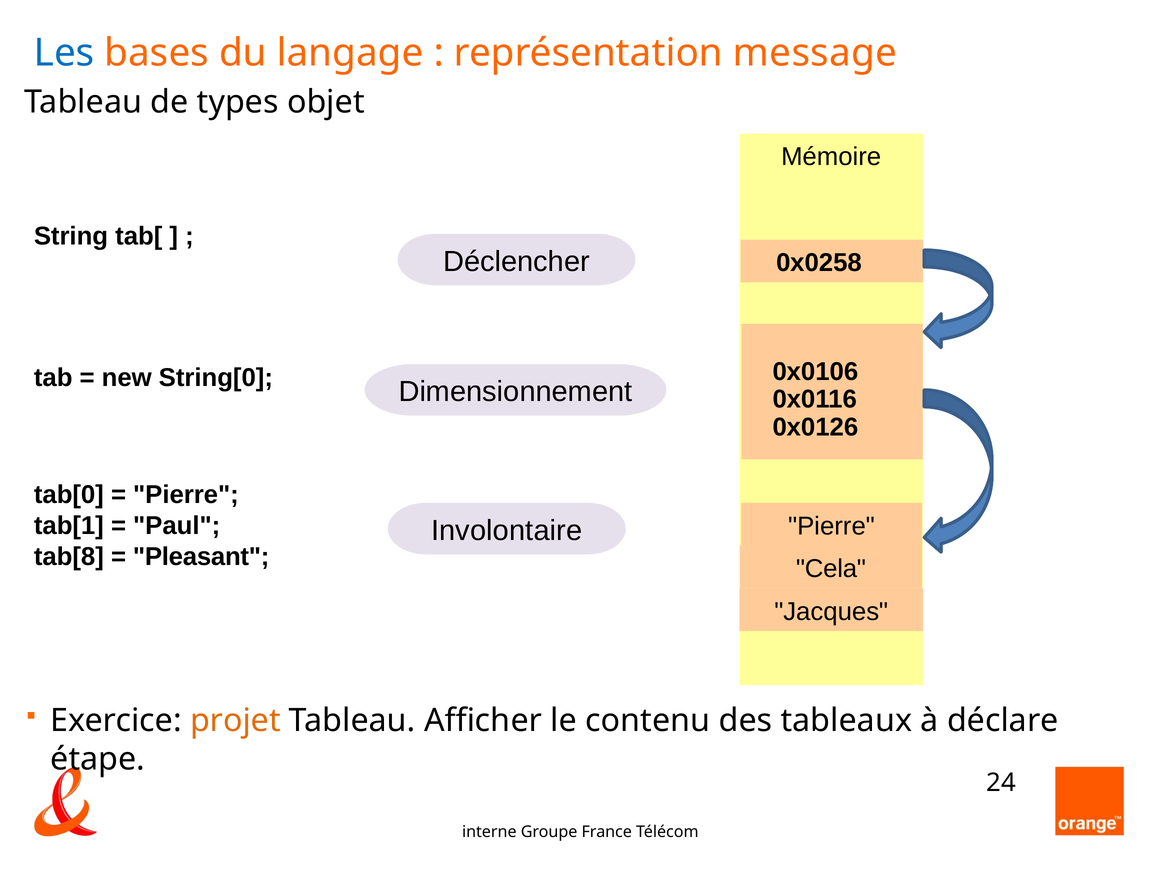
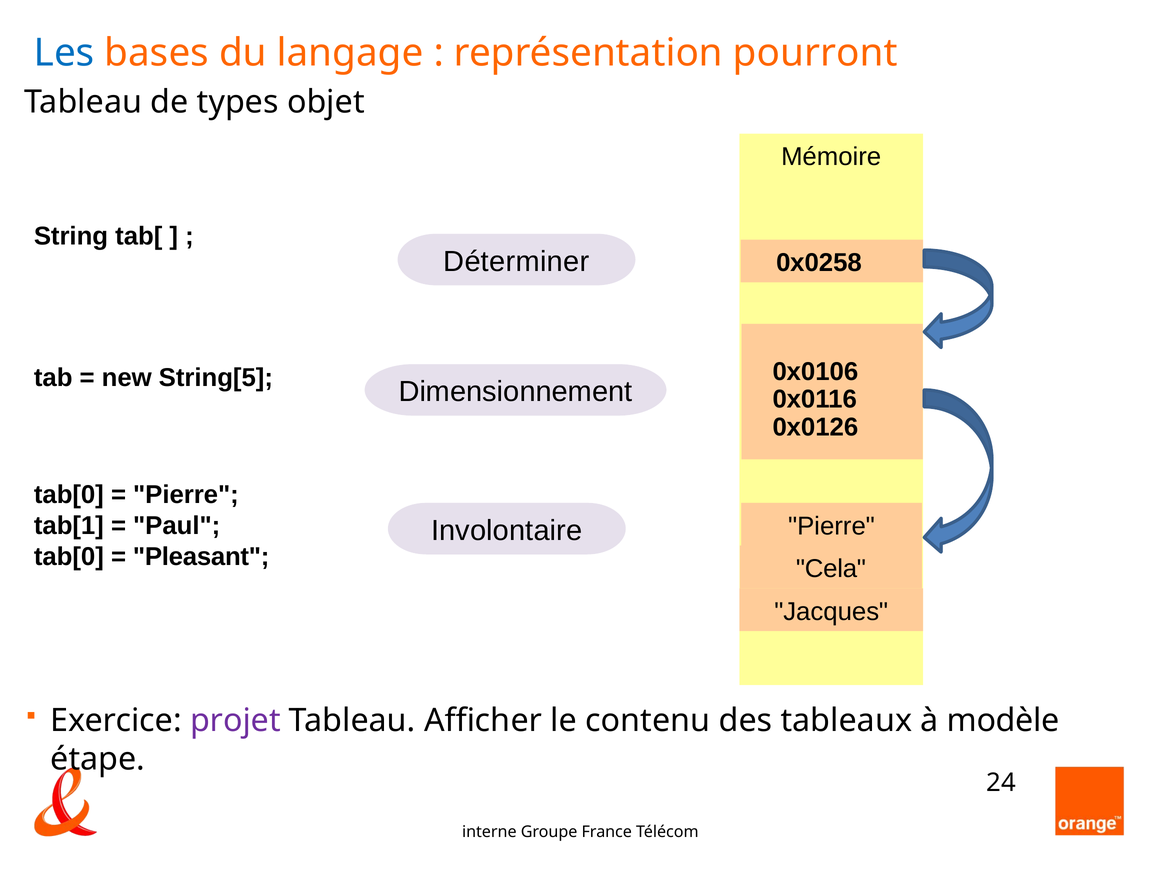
message: message -> pourront (815, 53)
Déclencher: Déclencher -> Déterminer (516, 261)
String[0: String[0 -> String[5 (216, 378)
tab[8: tab[8 -> tab[0 (69, 557)
projet colour: orange -> purple (235, 720)
déclare: déclare -> modèle (1003, 720)
